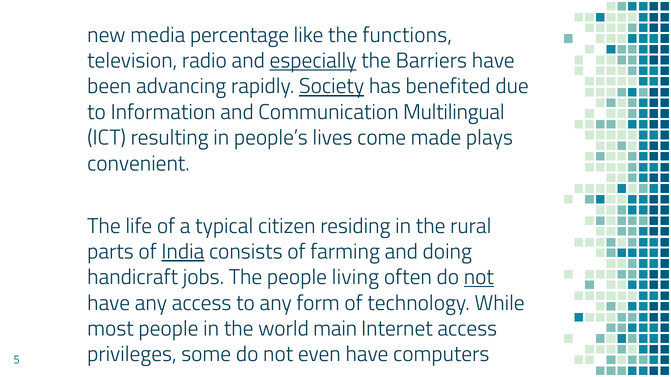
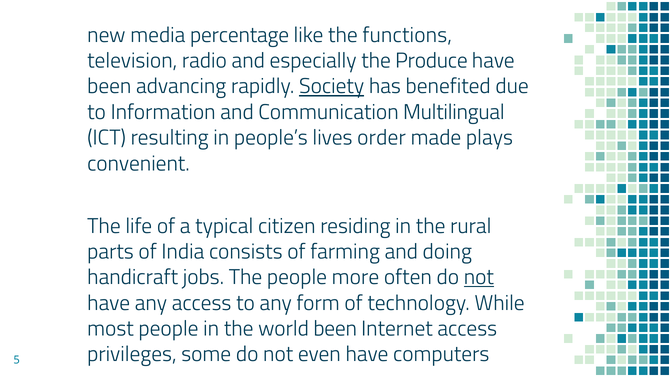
especially underline: present -> none (313, 61)
Barriers: Barriers -> Produce (431, 61)
come: come -> order (382, 138)
India underline: present -> none (183, 252)
living: living -> more (355, 278)
world main: main -> been (335, 329)
